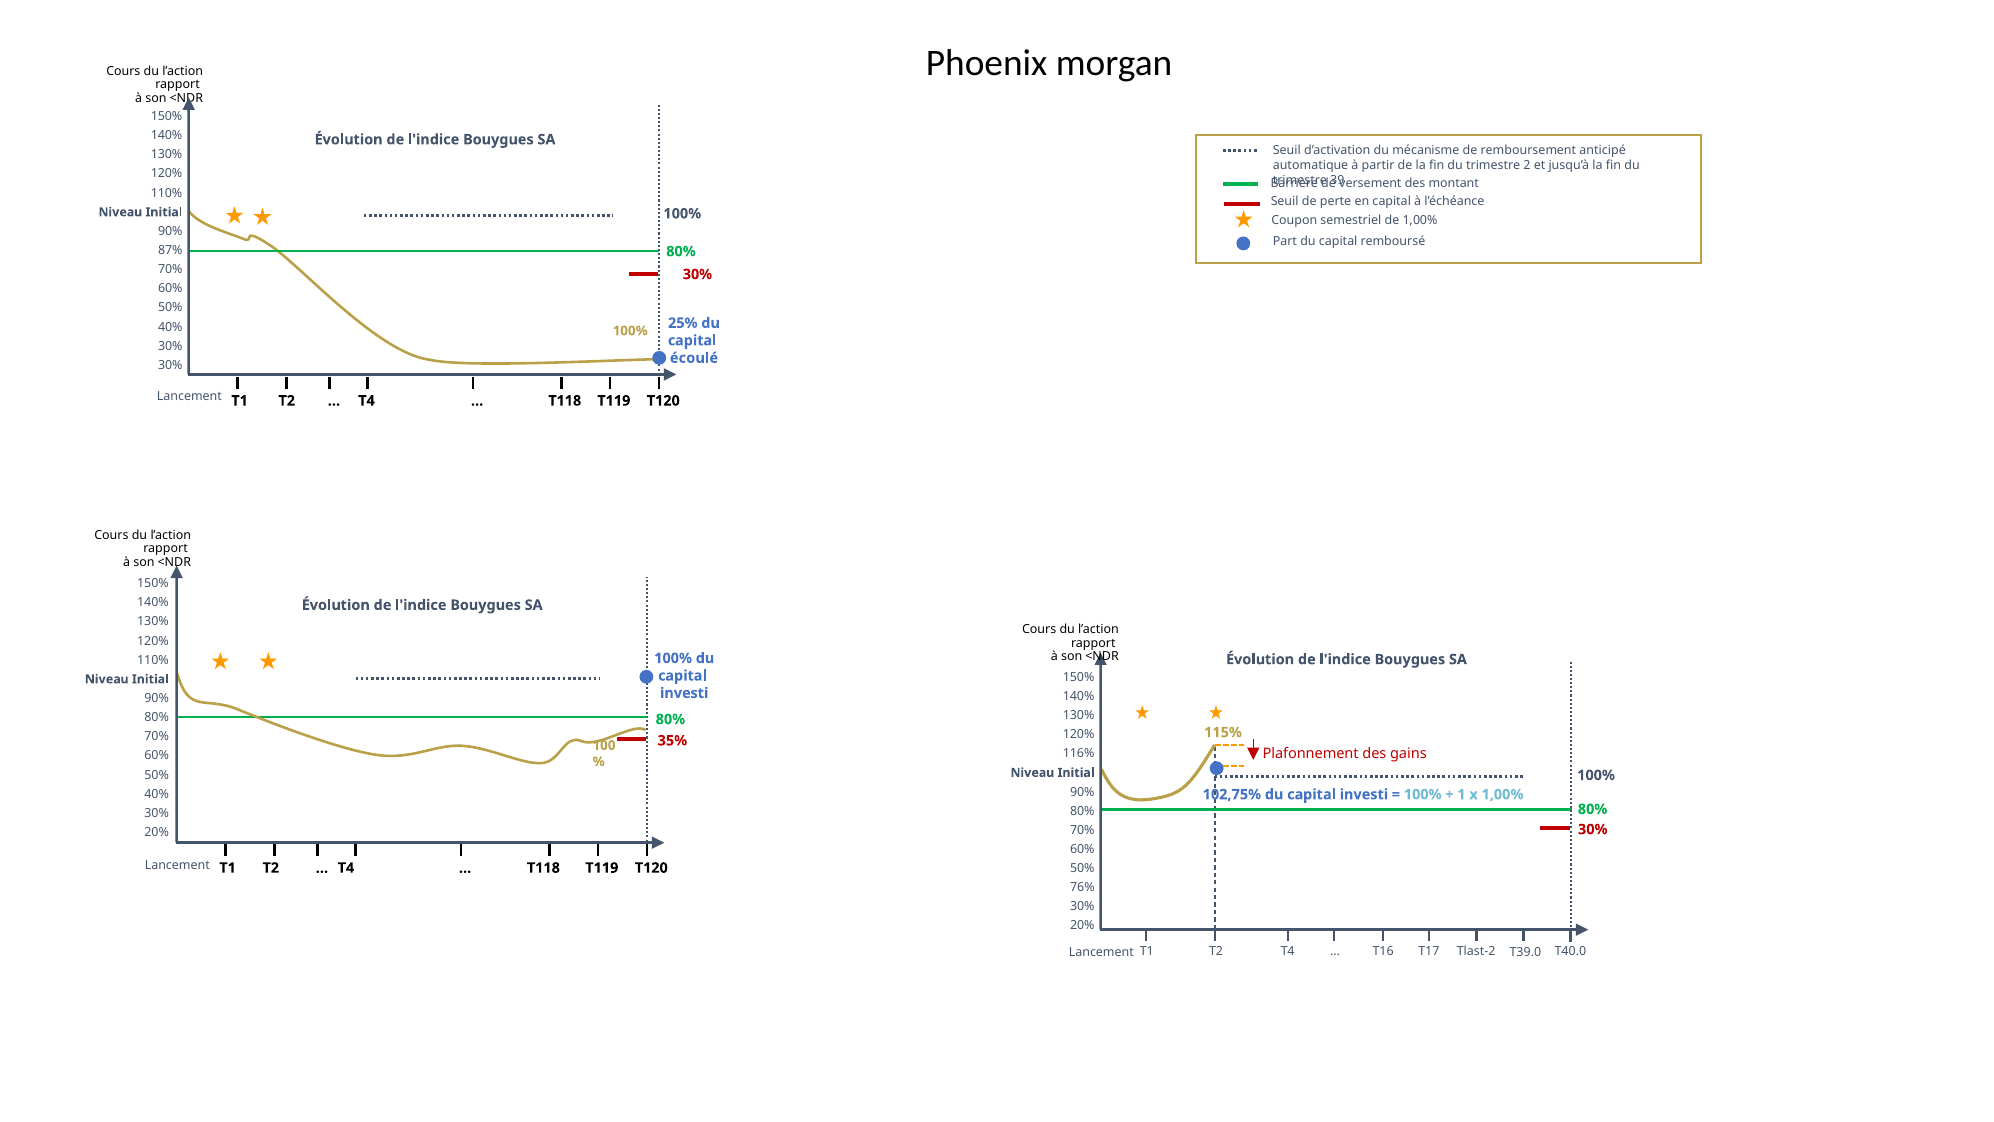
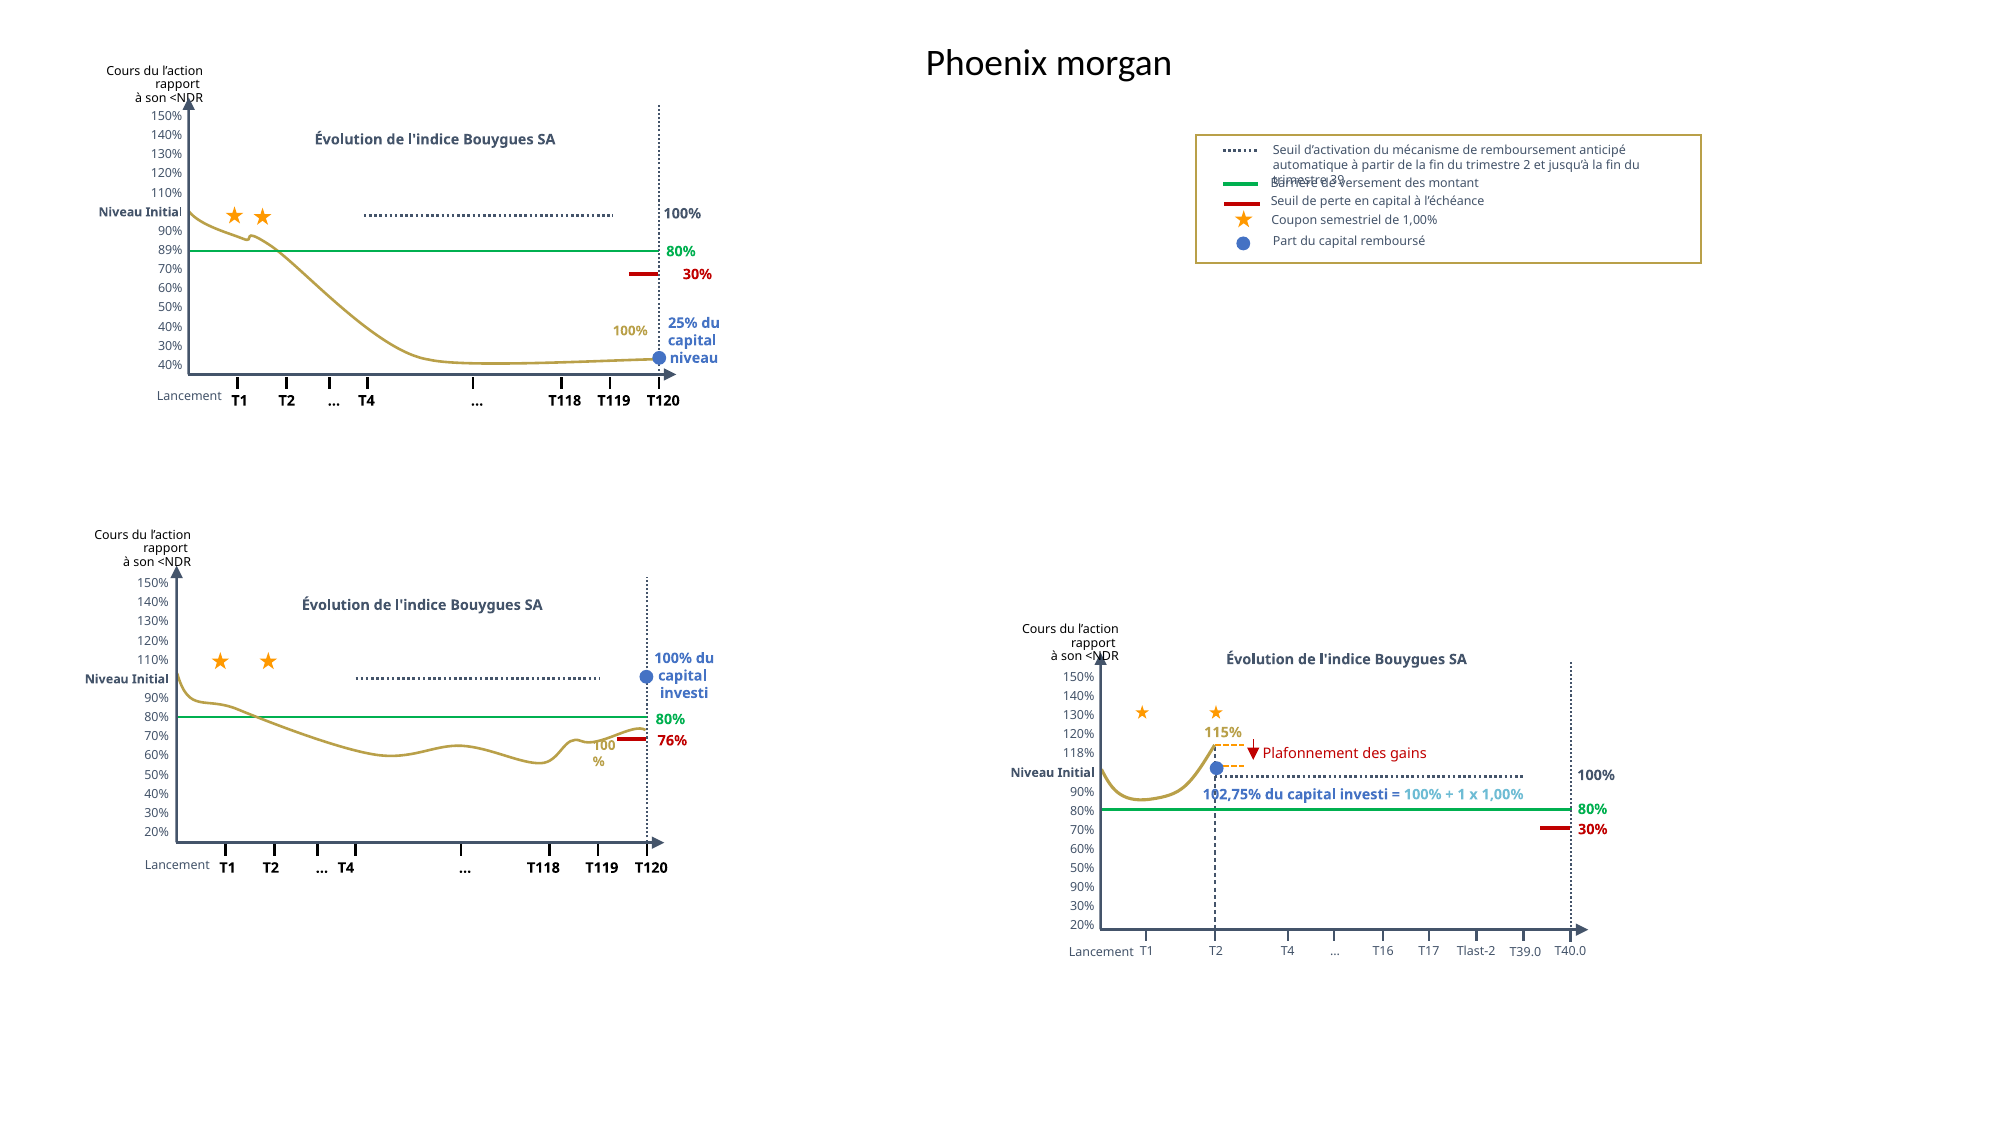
87%: 87% -> 89% (170, 250)
écoulé: écoulé -> niveau (694, 358)
30%: 30% -> 40% (170, 365)
35%: 35% -> 76% (672, 740)
116%: 116% -> 118% (1079, 753)
76%: 76% -> 90% (1082, 887)
